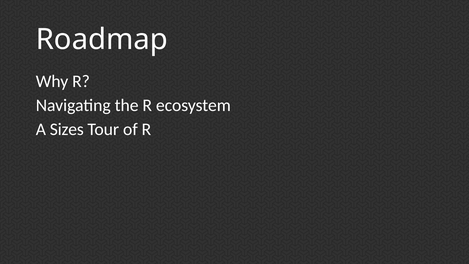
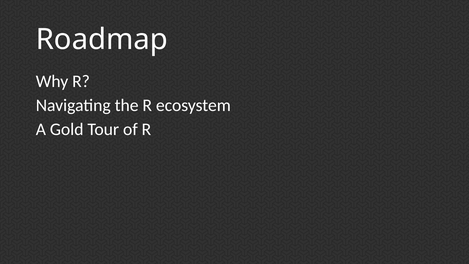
Sizes: Sizes -> Gold (67, 129)
